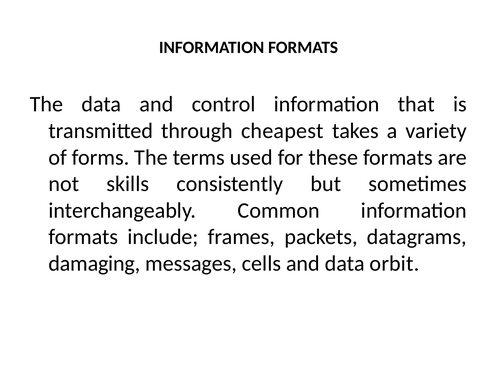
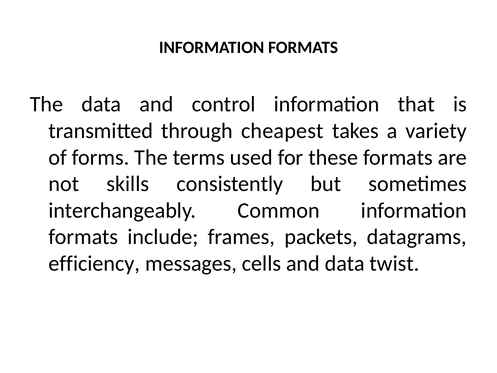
damaging: damaging -> efficiency (94, 263)
orbit: orbit -> twist (395, 263)
